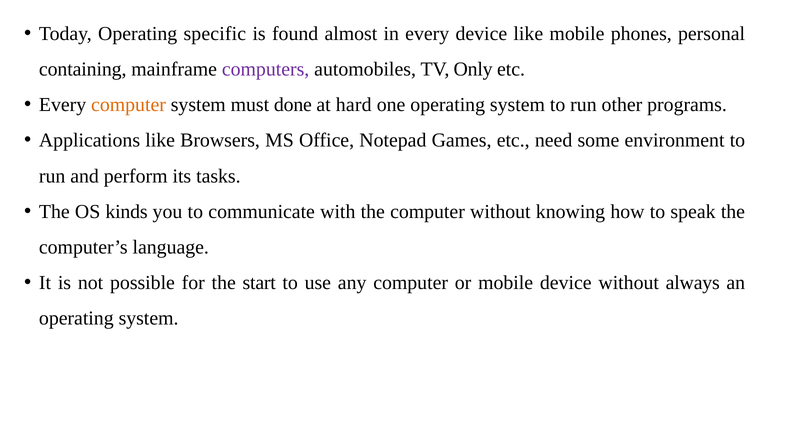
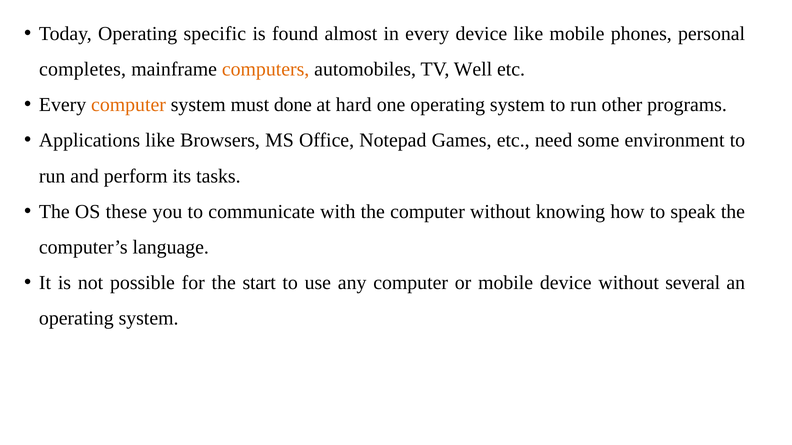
containing: containing -> completes (83, 69)
computers colour: purple -> orange (266, 69)
Only: Only -> Well (473, 69)
kinds: kinds -> these (126, 212)
always: always -> several (693, 283)
